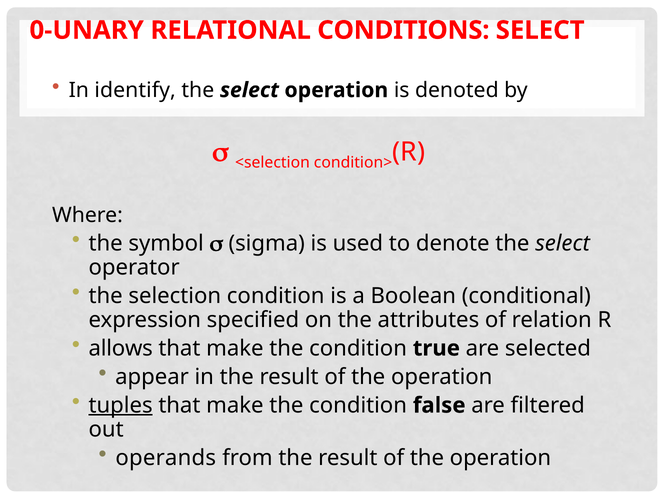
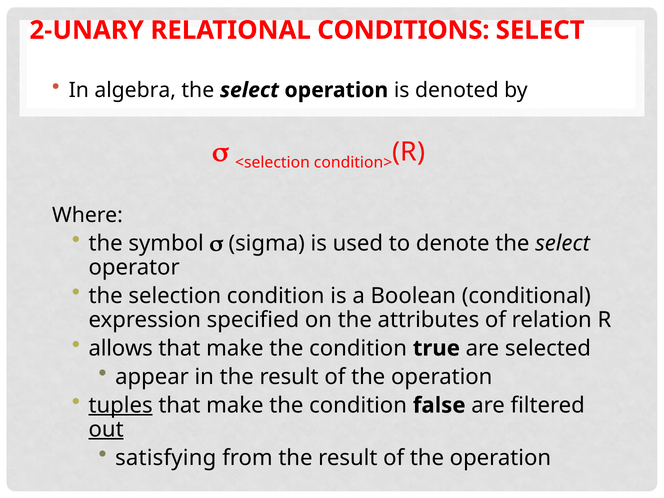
0-UNARY: 0-UNARY -> 2-UNARY (87, 30)
identify: identify -> algebra (135, 90)
out underline: none -> present (106, 429)
operands: operands -> satisfying (166, 458)
